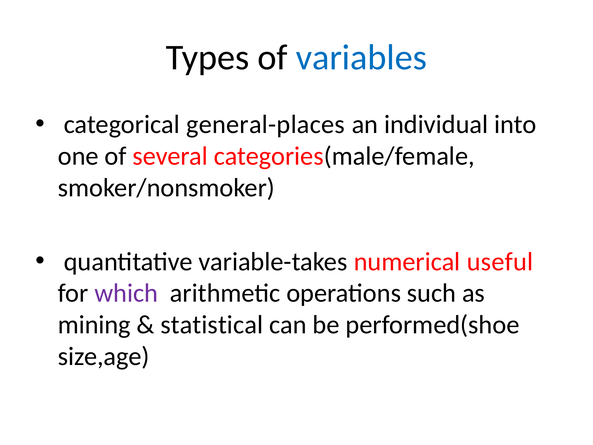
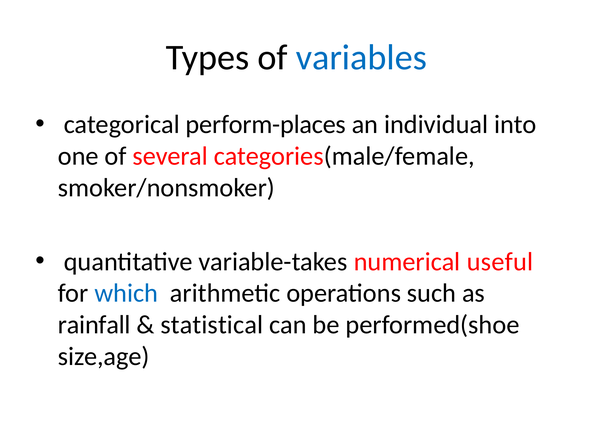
general-places: general-places -> perform-places (266, 124)
which colour: purple -> blue (126, 293)
mining: mining -> rainfall (94, 325)
